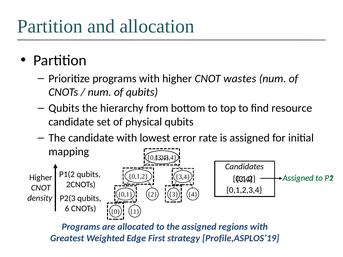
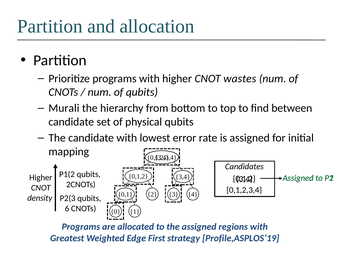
Qubits: Qubits -> Murali (64, 108)
resource: resource -> between (292, 108)
